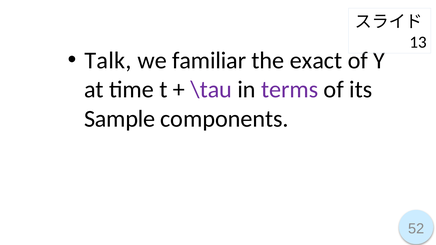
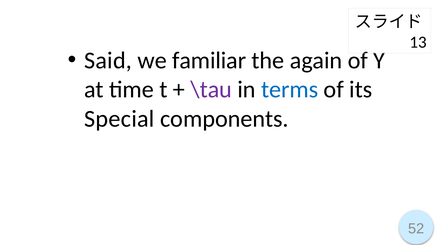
Talk: Talk -> Said (108, 61)
exact: exact -> again (316, 61)
terms colour: purple -> blue (290, 90)
Sample: Sample -> Special (119, 119)
